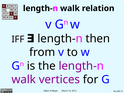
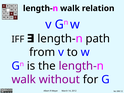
then: then -> path (98, 39)
vertices: vertices -> without (59, 80)
